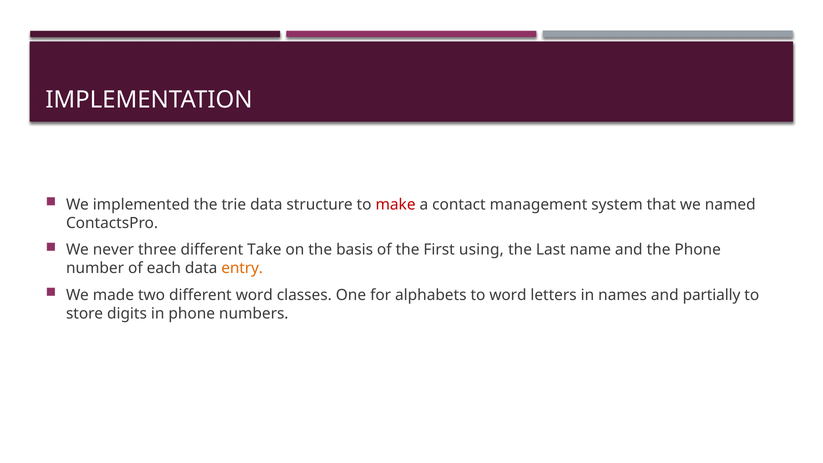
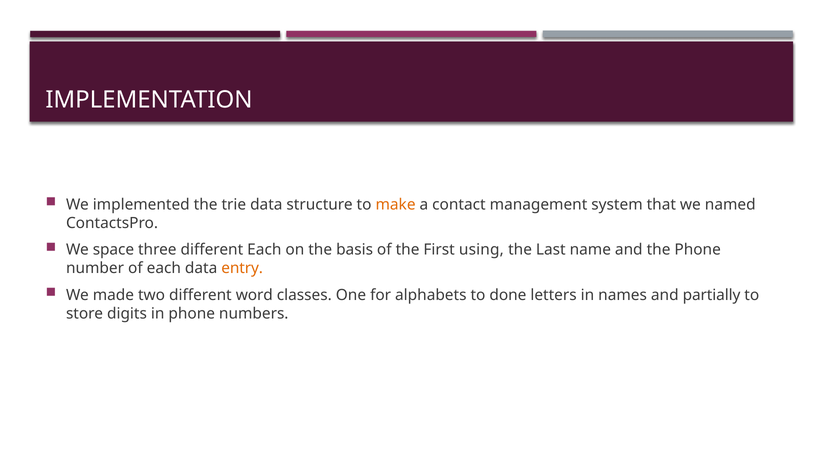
make colour: red -> orange (396, 205)
never: never -> space (113, 250)
different Take: Take -> Each (264, 250)
to word: word -> done (508, 295)
